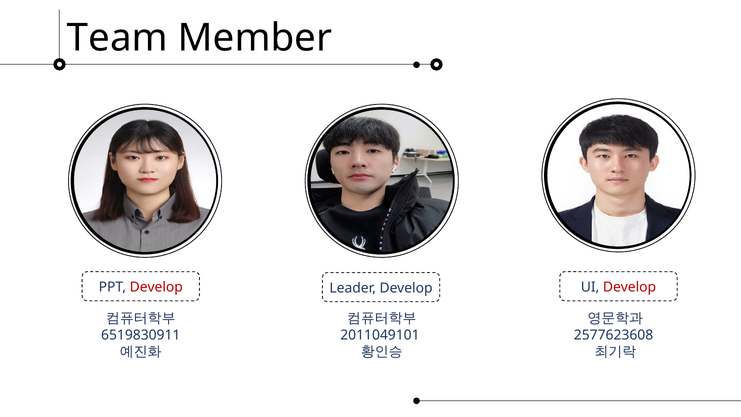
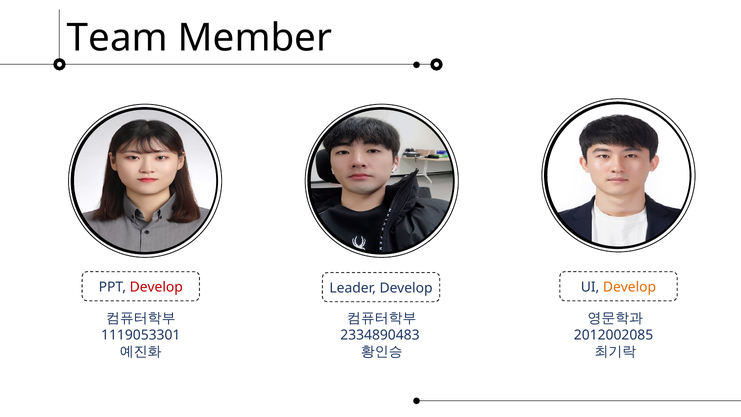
Develop colour: red -> orange (630, 287)
6519830911: 6519830911 -> 1119053301 (141, 335)
2011049101: 2011049101 -> 2334890483 (380, 335)
2577623608: 2577623608 -> 2012002085 (614, 335)
